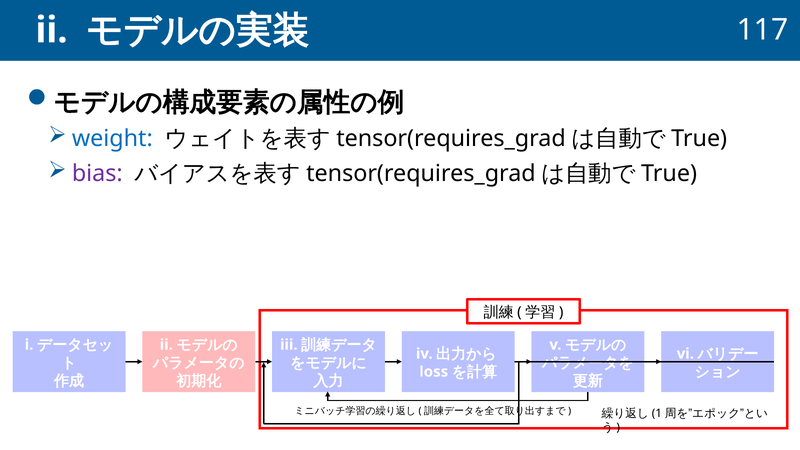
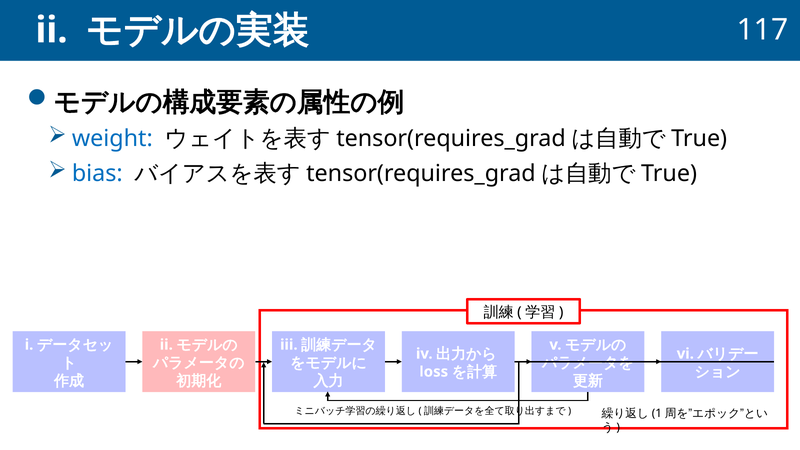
bias colour: purple -> blue (97, 174)
